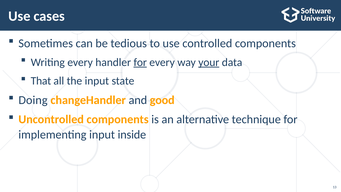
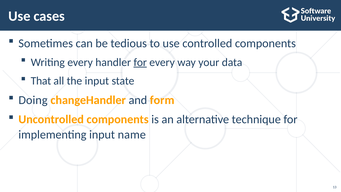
your underline: present -> none (209, 62)
good: good -> form (162, 100)
inside: inside -> name (132, 135)
